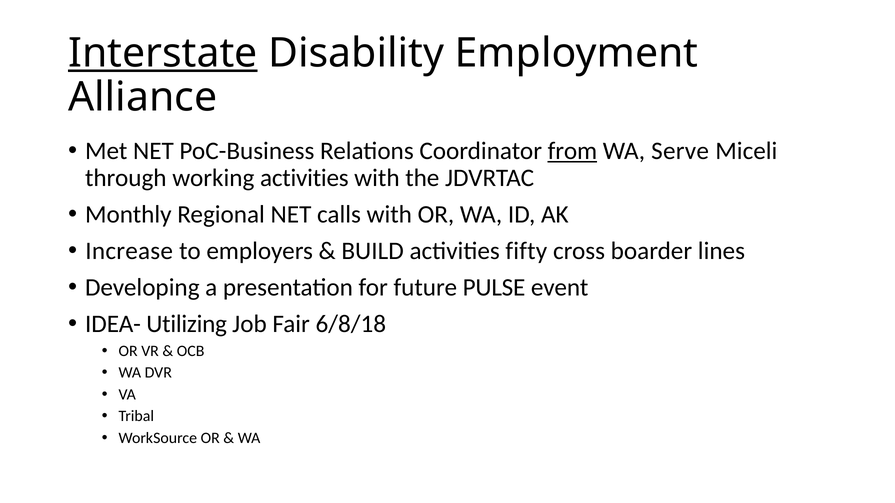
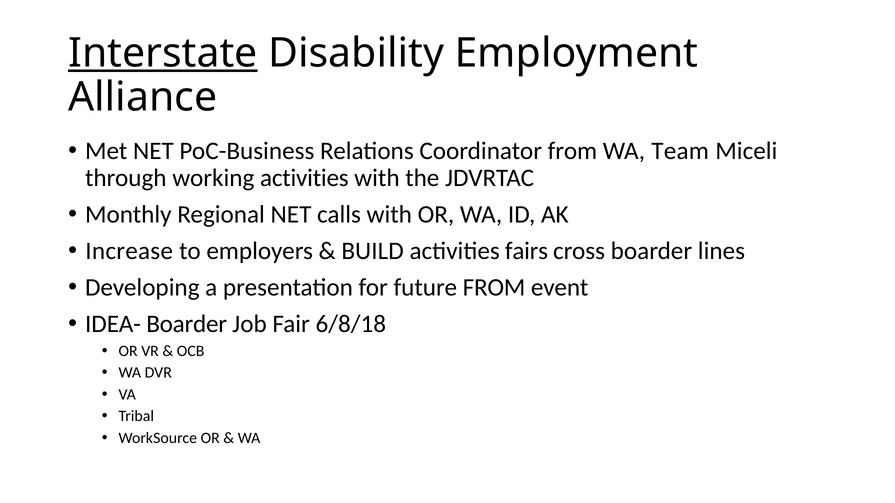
from underline: present -> none (572, 151)
Serve: Serve -> Team (680, 151)
fifty: fifty -> fairs (527, 251)
future PULSE: PULSE -> FROM (494, 288)
IDEA- Utilizing: Utilizing -> Boarder (187, 324)
